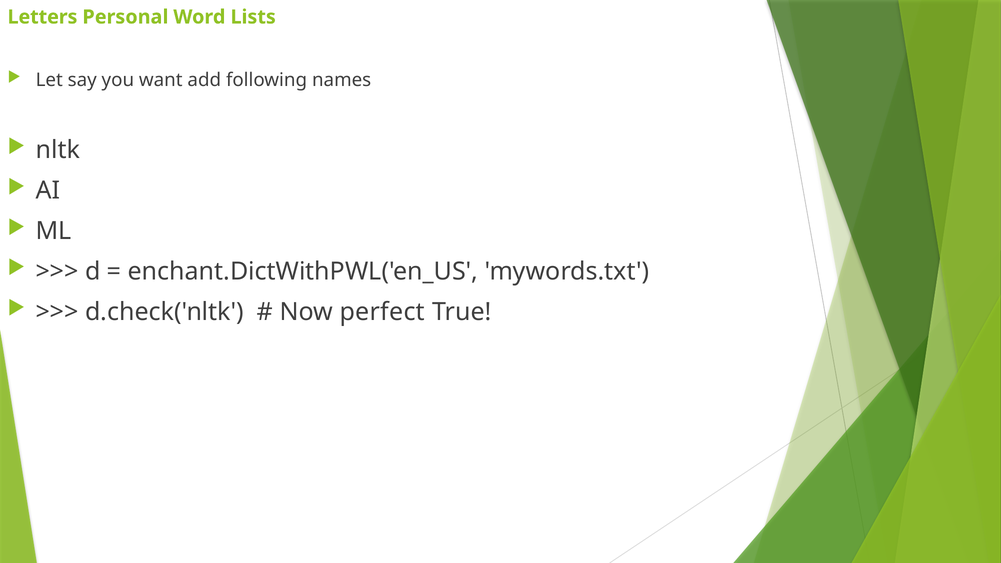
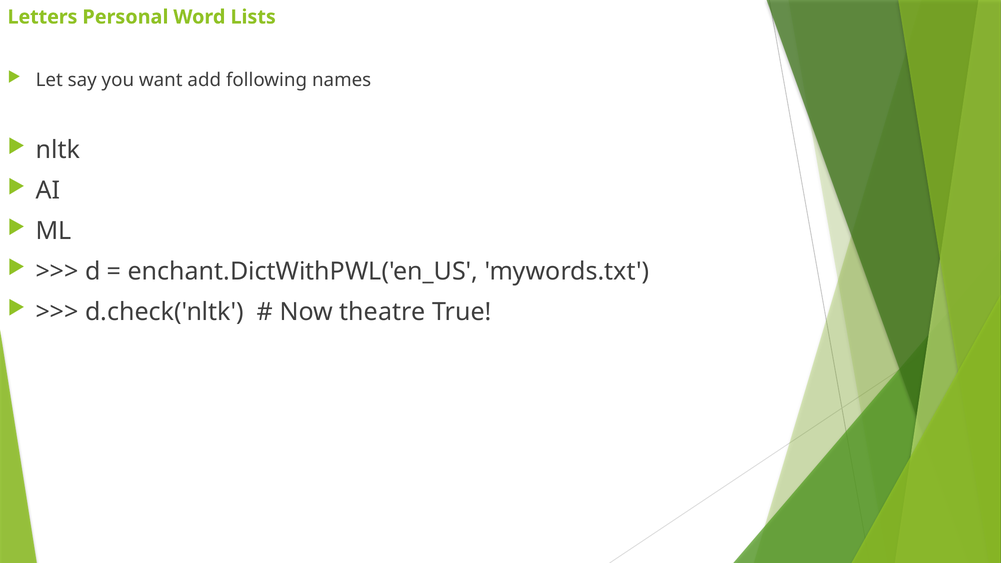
perfect: perfect -> theatre (382, 312)
